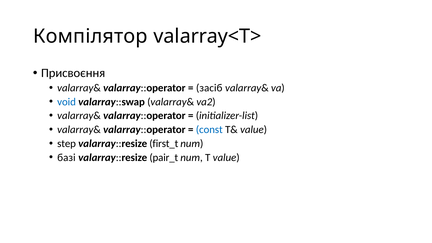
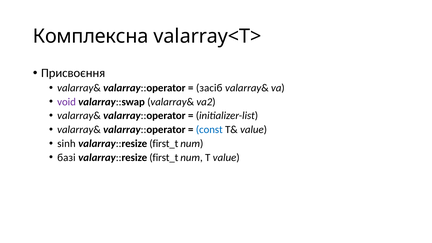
Компілятор: Компілятор -> Комплексна (91, 36)
void colour: blue -> purple (67, 102)
step: step -> sinh (66, 144)
pair_t: pair_t -> first_t (164, 157)
